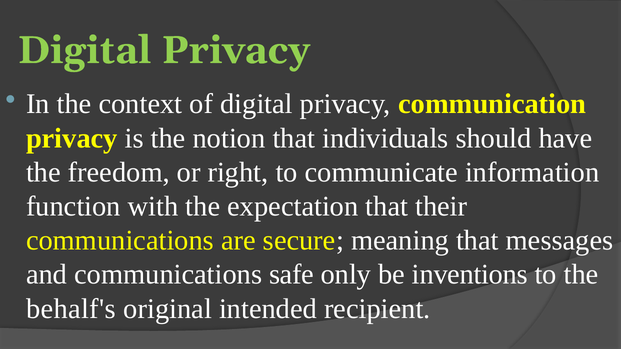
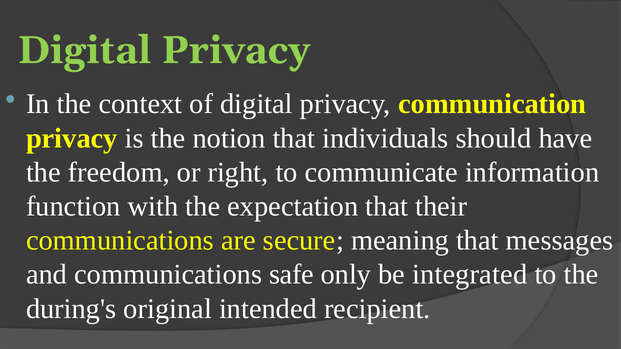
inventions: inventions -> integrated (470, 275)
behalf's: behalf's -> during's (71, 309)
